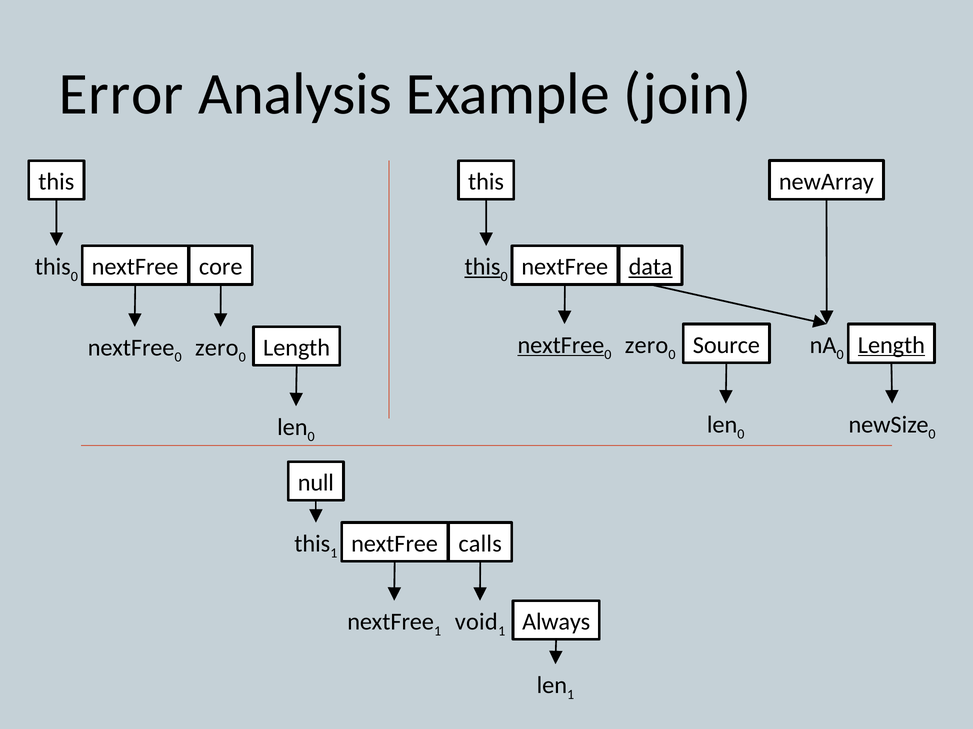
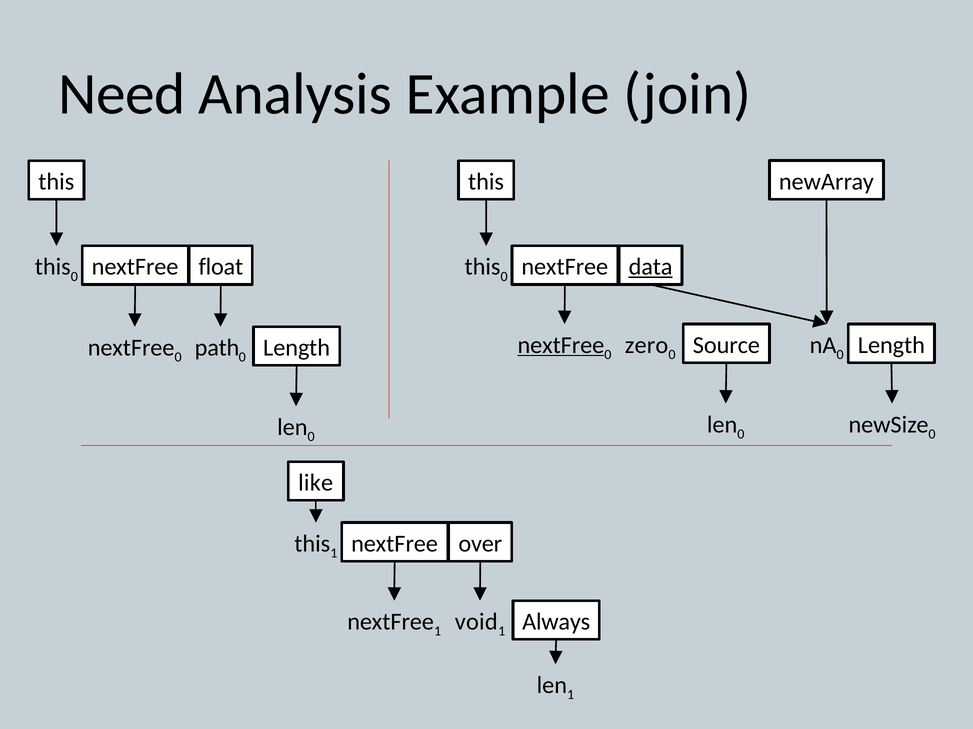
Error: Error -> Need (122, 94)
core: core -> float (221, 267)
this underline: present -> none (483, 267)
Length underline: present -> none (891, 345)
zero: zero -> path (217, 348)
null: null -> like (316, 483)
calls: calls -> over (480, 544)
